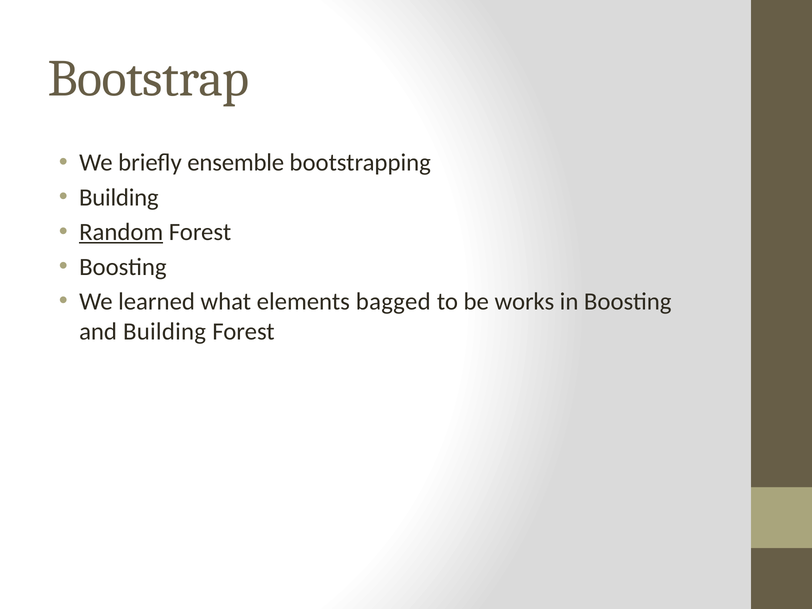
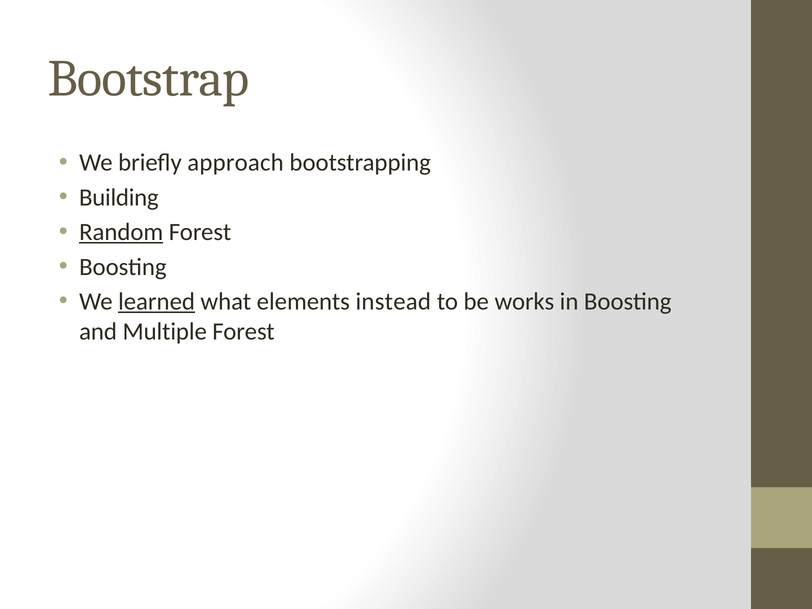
ensemble: ensemble -> approach (236, 163)
learned underline: none -> present (157, 302)
bagged: bagged -> instead (393, 302)
and Building: Building -> Multiple (165, 331)
